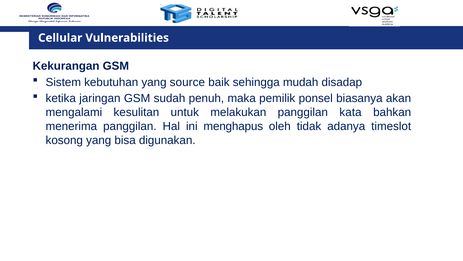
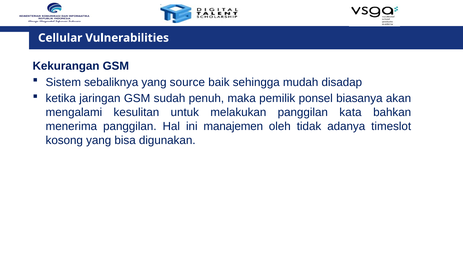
kebutuhan: kebutuhan -> sebaliknya (111, 82)
menghapus: menghapus -> manajemen (233, 126)
